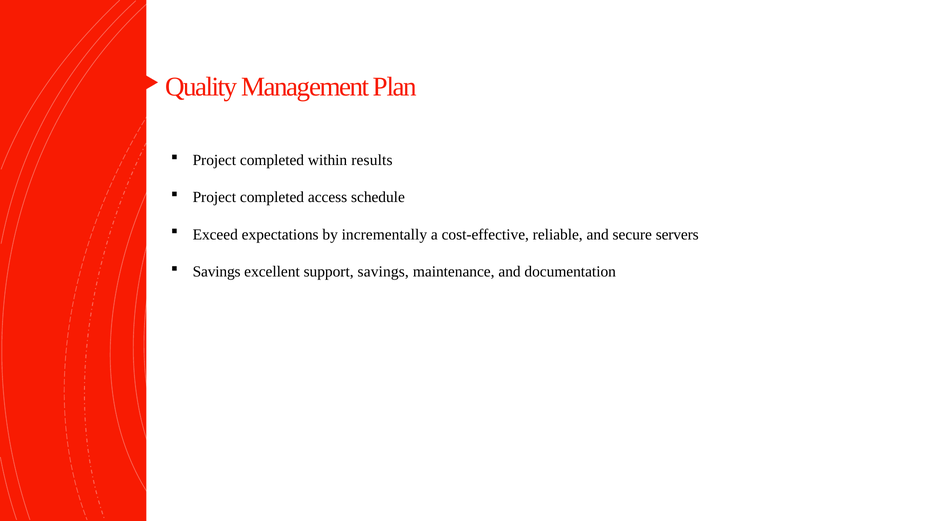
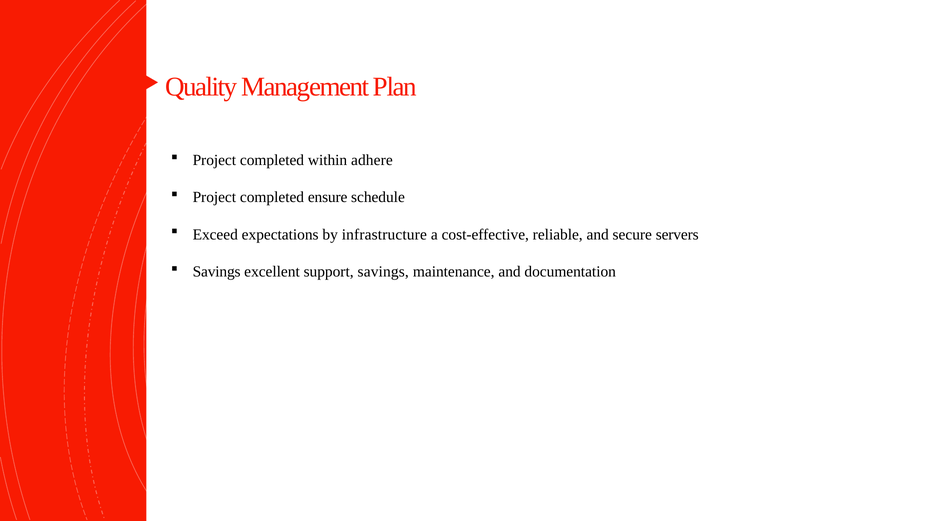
results: results -> adhere (372, 161)
access: access -> ensure (328, 198)
incrementally: incrementally -> infrastructure (384, 235)
